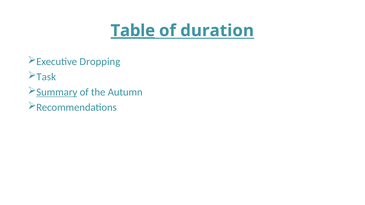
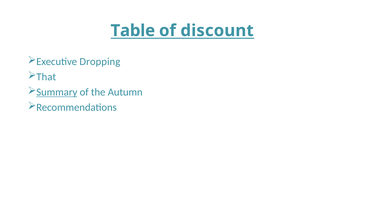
Table underline: present -> none (133, 31)
duration: duration -> discount (217, 31)
Task: Task -> That (46, 77)
